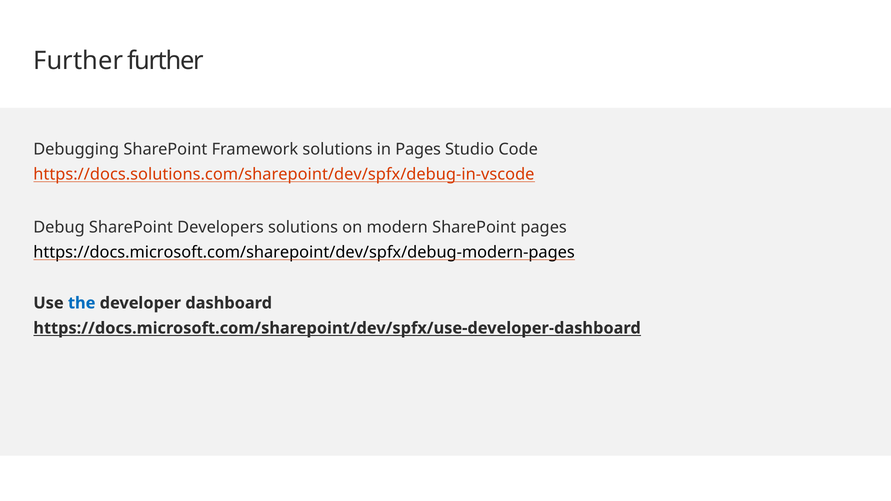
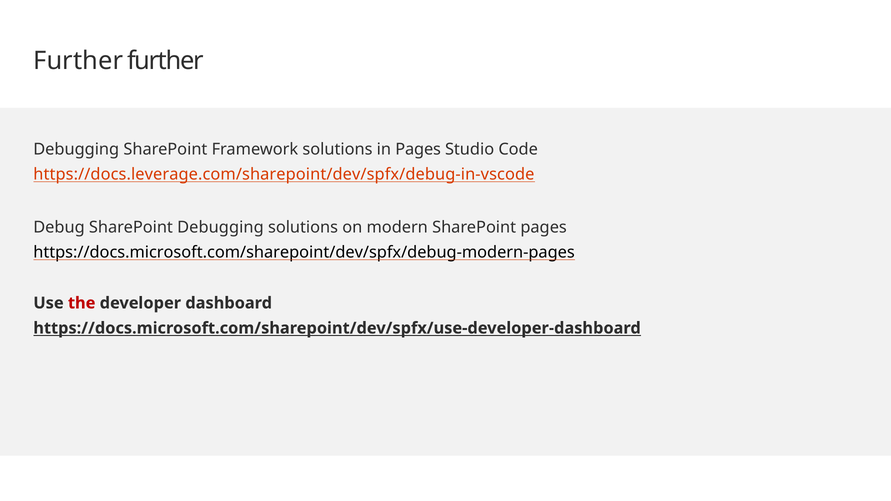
https://docs.solutions.com/sharepoint/dev/spfx/debug-in-vscode: https://docs.solutions.com/sharepoint/dev/spfx/debug-in-vscode -> https://docs.leverage.com/sharepoint/dev/spfx/debug-in-vscode (284, 174)
SharePoint Developers: Developers -> Debugging (220, 227)
the colour: blue -> red (82, 303)
